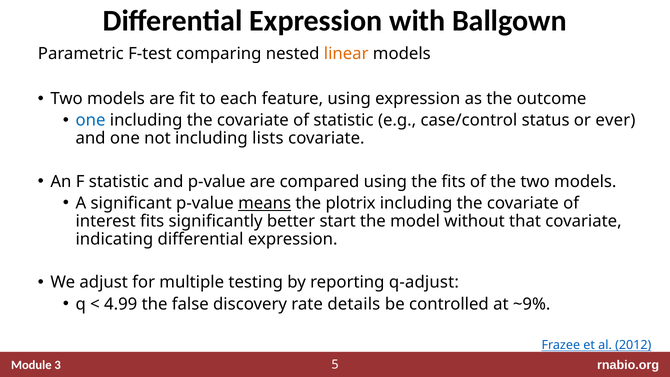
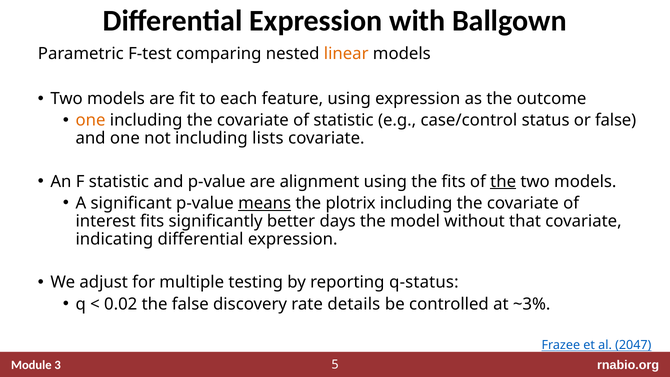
one colour: blue -> orange (91, 120)
or ever: ever -> false (616, 120)
compared: compared -> alignment (320, 181)
the underline: none -> present (503, 181)
start: start -> days (338, 221)
q-adjust: q-adjust -> q-status (424, 282)
4.99: 4.99 -> 0.02 (121, 304)
~9%: ~9% -> ~3% (532, 304)
2012: 2012 -> 2047 (633, 345)
